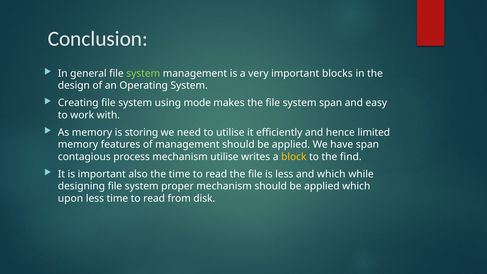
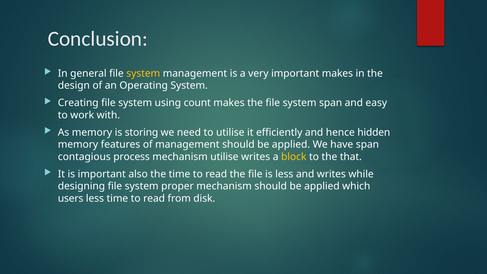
system colour: light green -> yellow (143, 73)
important blocks: blocks -> makes (337, 73)
mode: mode -> count (197, 103)
limited: limited -> hidden (374, 132)
find: find -> that (351, 157)
and which: which -> writes (331, 174)
upon: upon -> users (71, 198)
